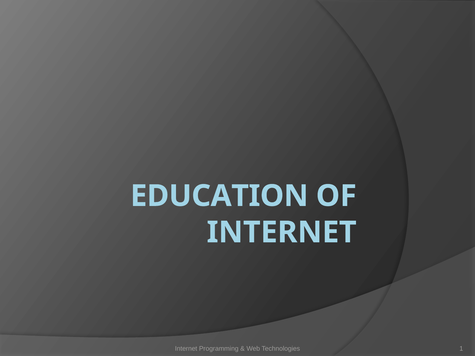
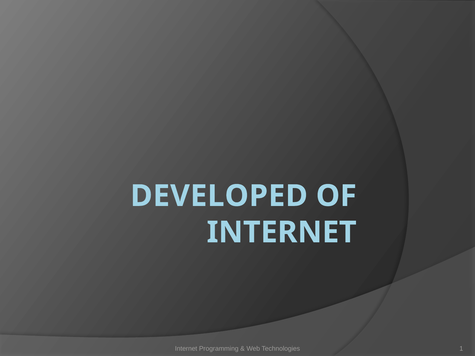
EDUCATION: EDUCATION -> DEVELOPED (219, 196)
